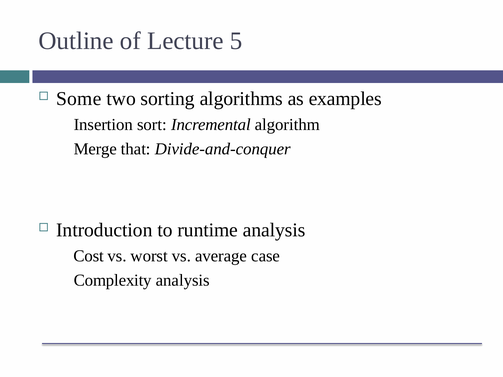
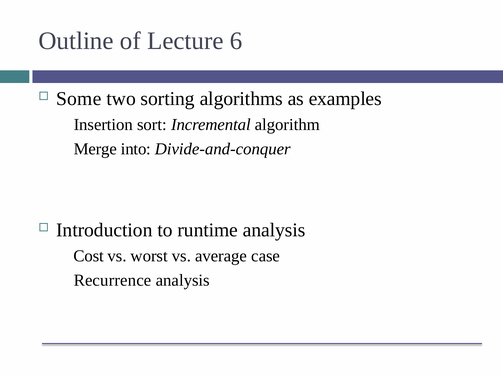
5: 5 -> 6 (236, 41)
that: that -> into (136, 149)
Complexity: Complexity -> Recurrence (113, 281)
